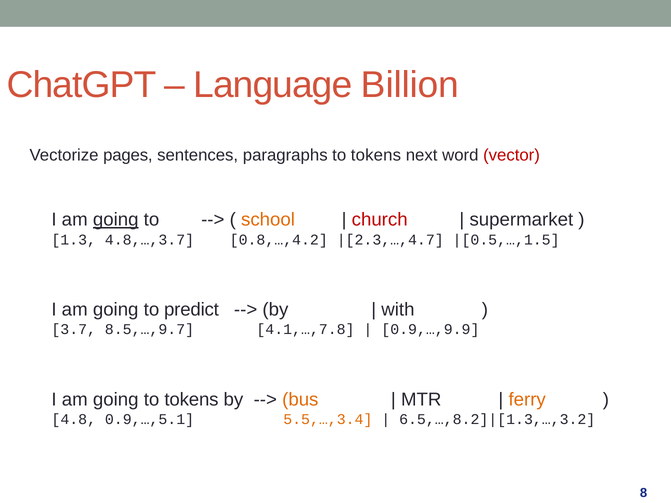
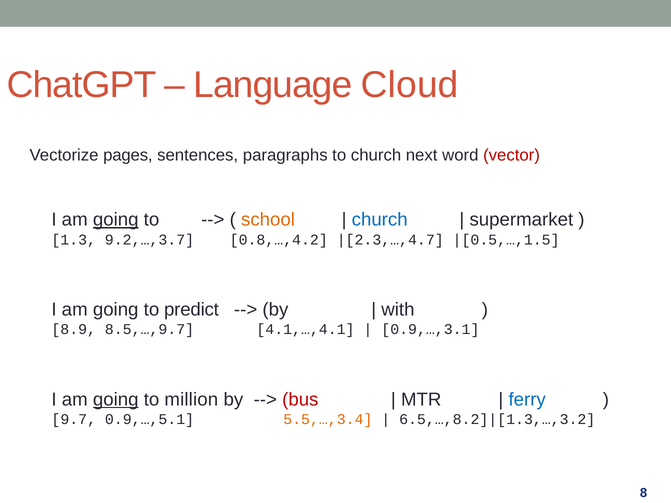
Billion: Billion -> Cloud (410, 85)
paragraphs to tokens: tokens -> church (376, 155)
church colour: red -> blue (380, 220)
4.8,…,3.7: 4.8,…,3.7 -> 9.2,…,3.7 (150, 240)
3.7: 3.7 -> 8.9 (74, 330)
4.1,…,7.8: 4.1,…,7.8 -> 4.1,…,4.1 (306, 330)
0.9,…,9.9: 0.9,…,9.9 -> 0.9,…,3.1 (430, 330)
going underline: none -> present (116, 400)
tokens: tokens -> million (191, 400)
bus colour: orange -> red (300, 400)
ferry colour: orange -> blue (527, 400)
4.8: 4.8 -> 9.7 (74, 419)
